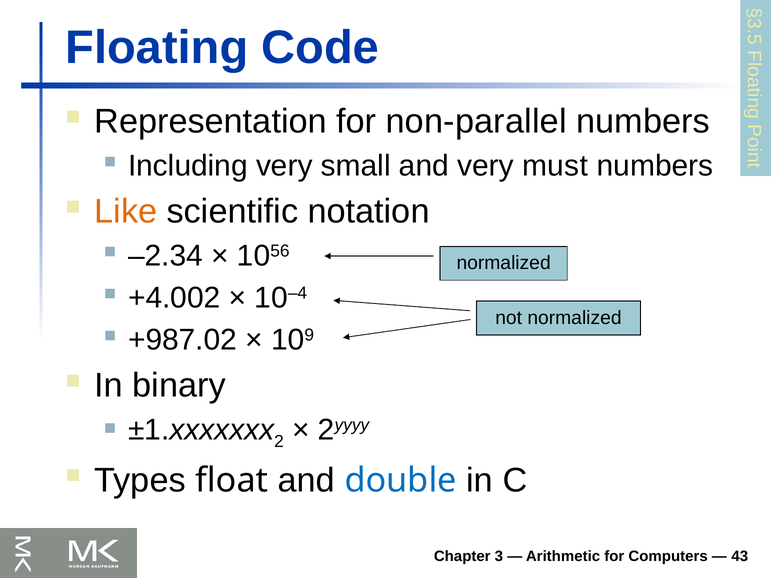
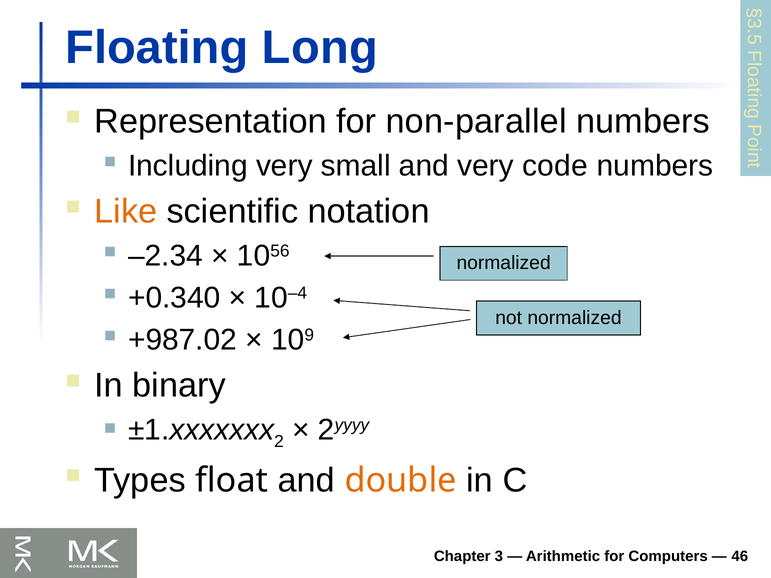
Code: Code -> Long (320, 48)
must: must -> code (555, 166)
+4.002: +4.002 -> +0.340 (174, 298)
double colour: blue -> orange (401, 481)
43: 43 -> 46 (740, 557)
